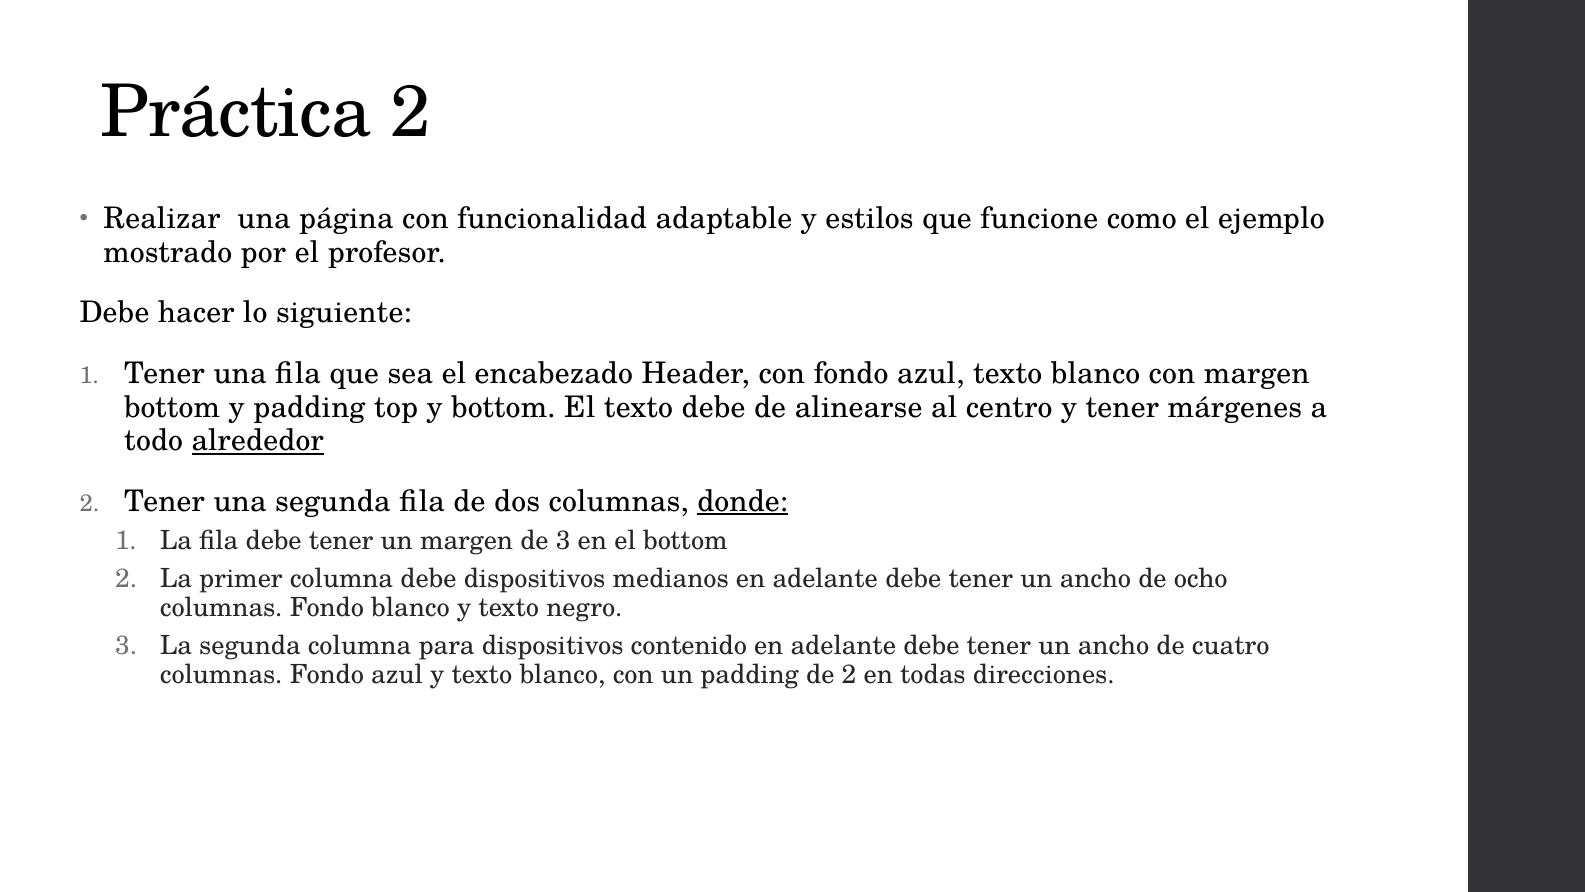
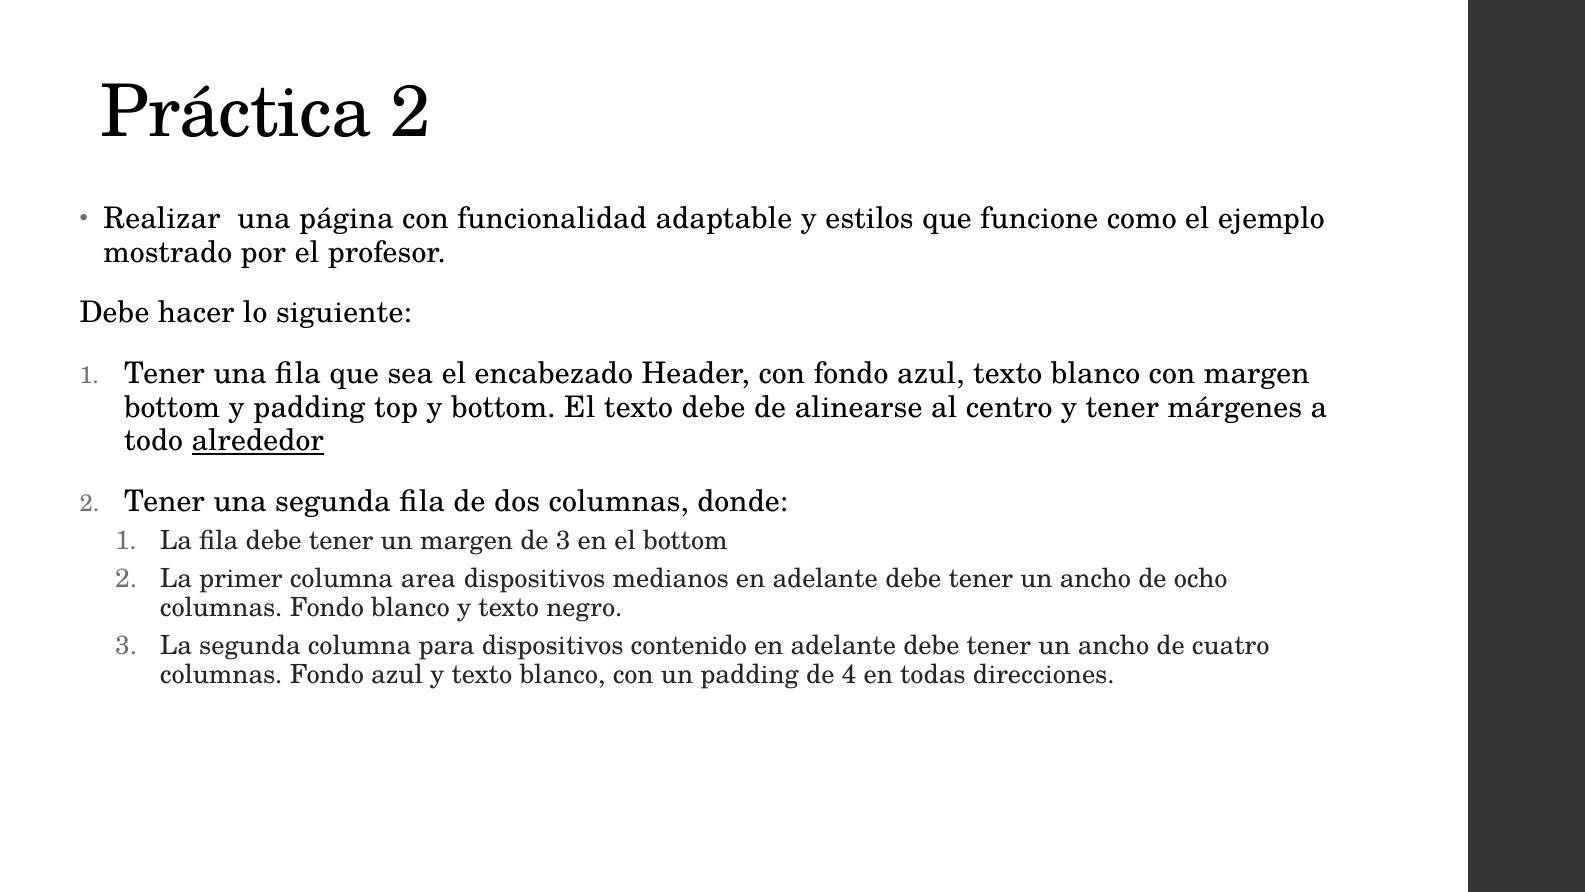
donde underline: present -> none (743, 501)
columna debe: debe -> area (428, 579)
de 2: 2 -> 4 (849, 674)
